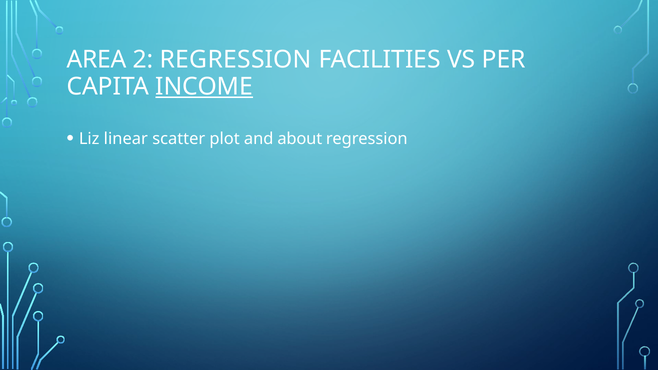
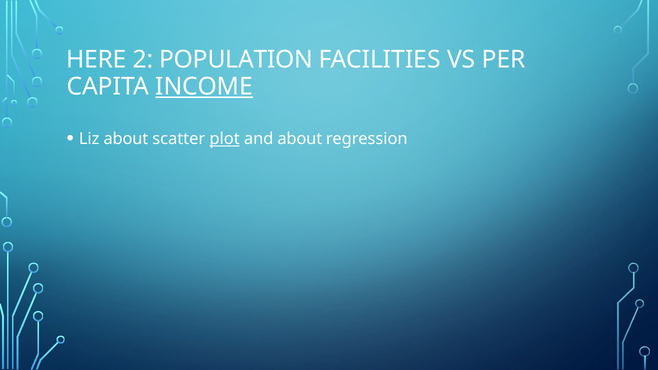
AREA: AREA -> HERE (96, 60)
2 REGRESSION: REGRESSION -> POPULATION (236, 60)
Liz linear: linear -> about (126, 139)
plot underline: none -> present (225, 139)
